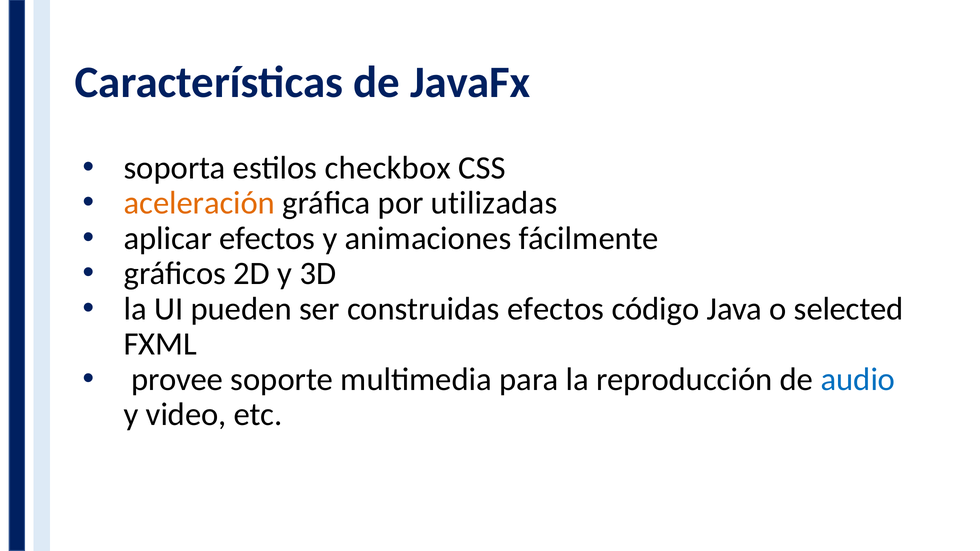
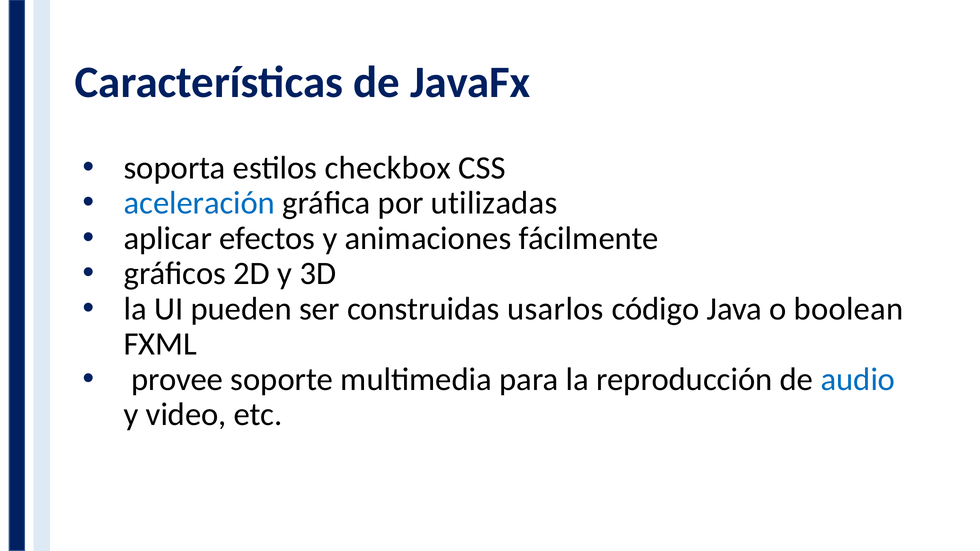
aceleración colour: orange -> blue (199, 203)
construidas efectos: efectos -> usarlos (555, 309)
selected: selected -> boolean (849, 309)
